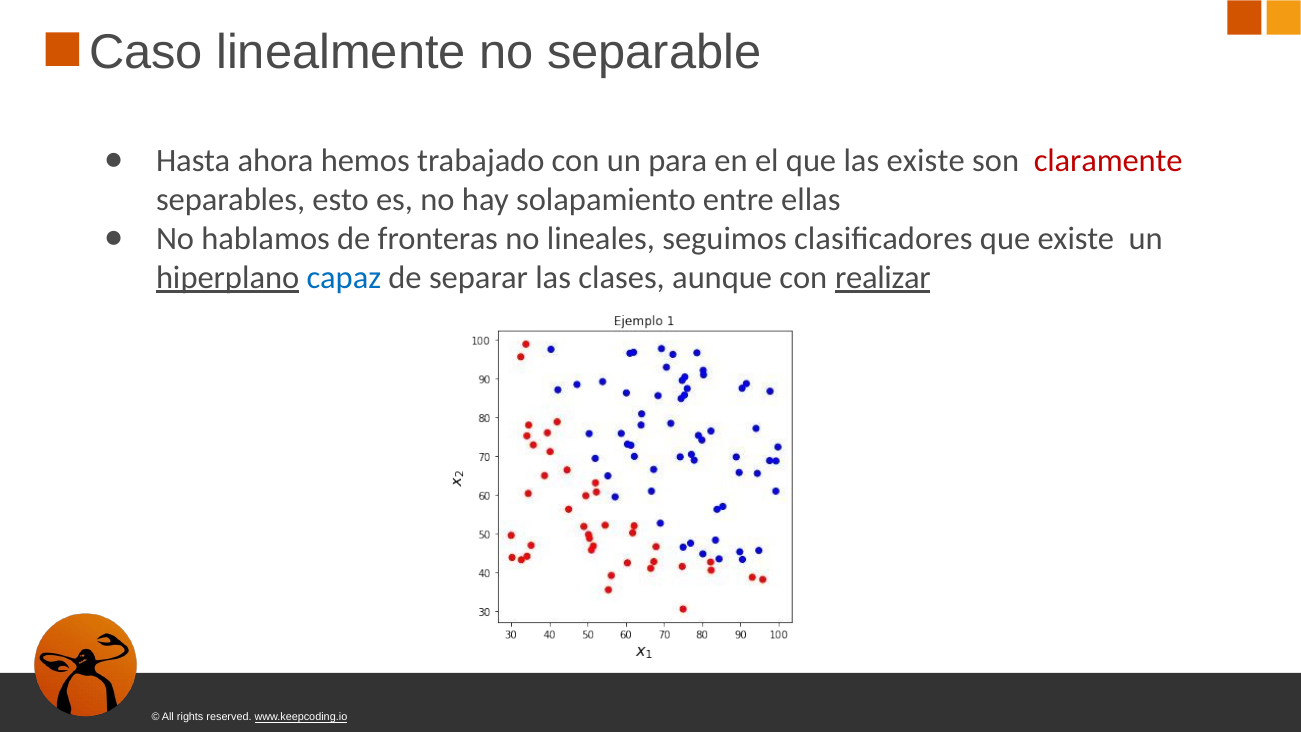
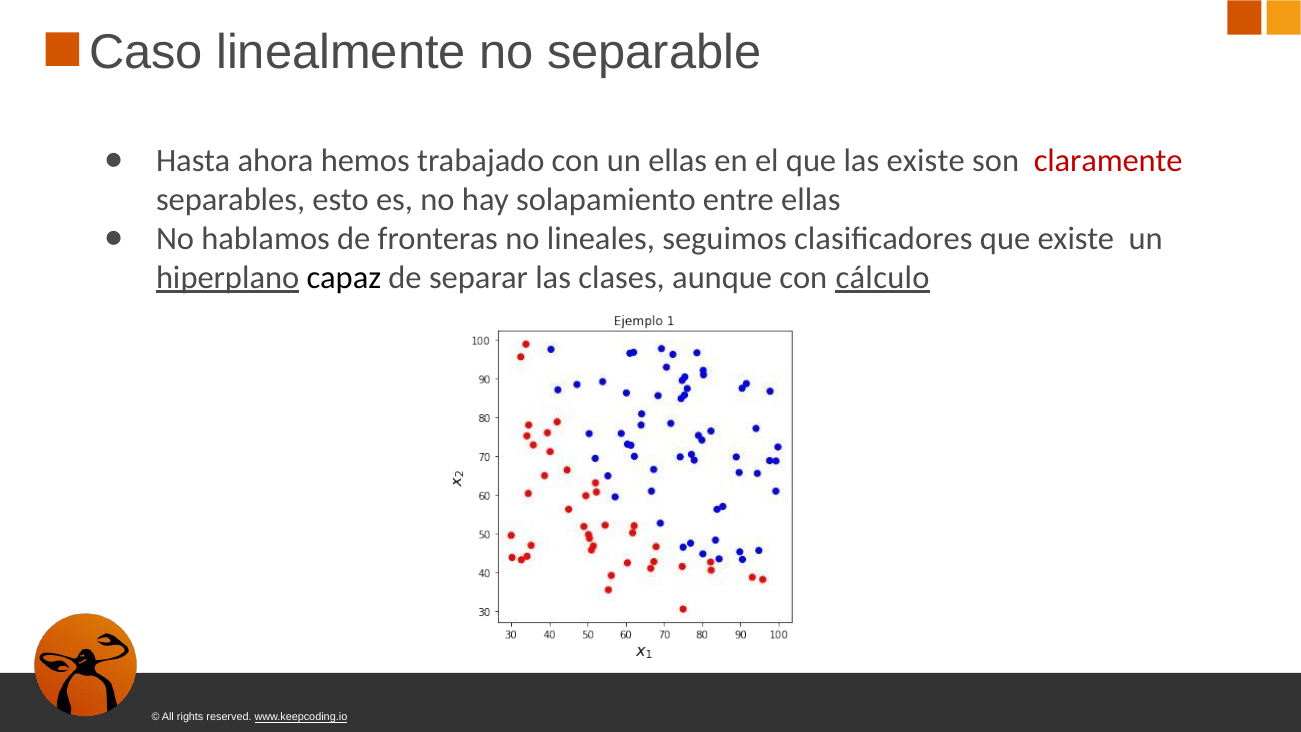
un para: para -> ellas (678, 160)
capaz colour: blue -> black (344, 278)
realizar: realizar -> cálculo (883, 278)
